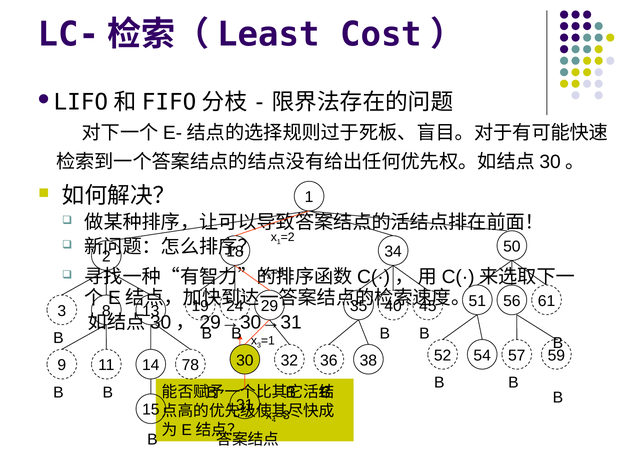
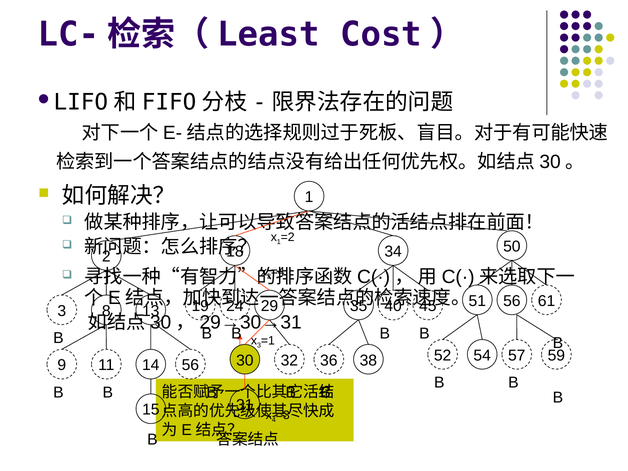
14 78: 78 -> 56 (190, 365)
